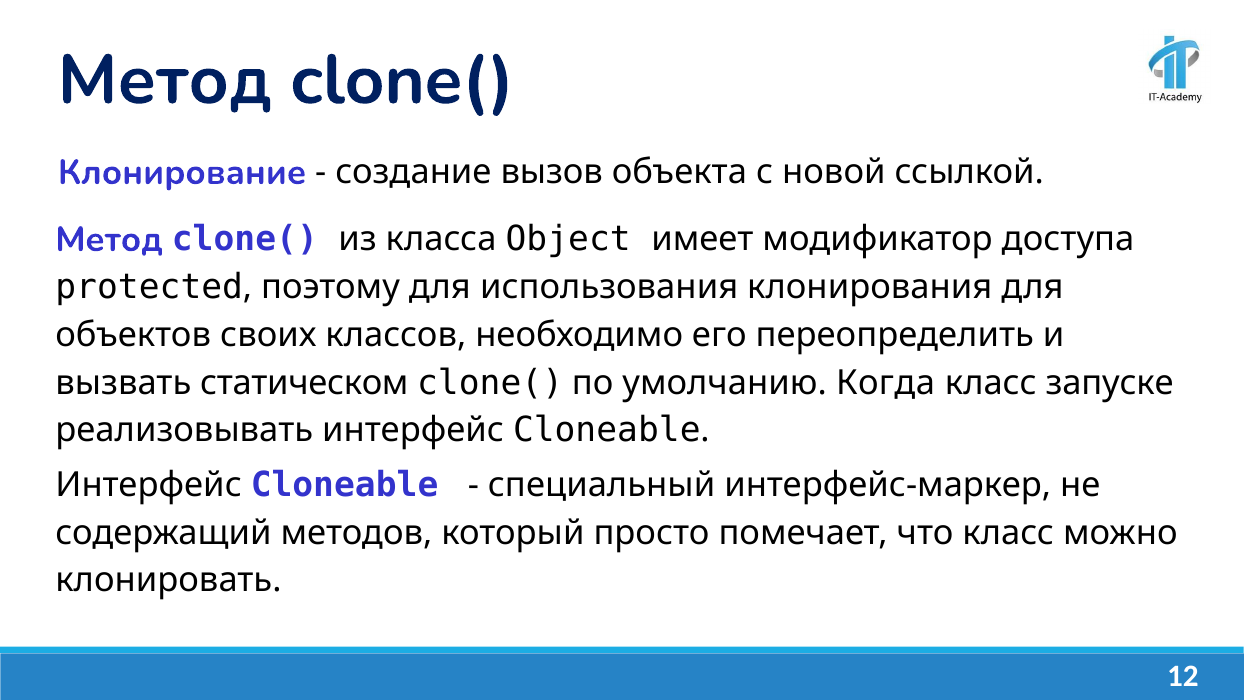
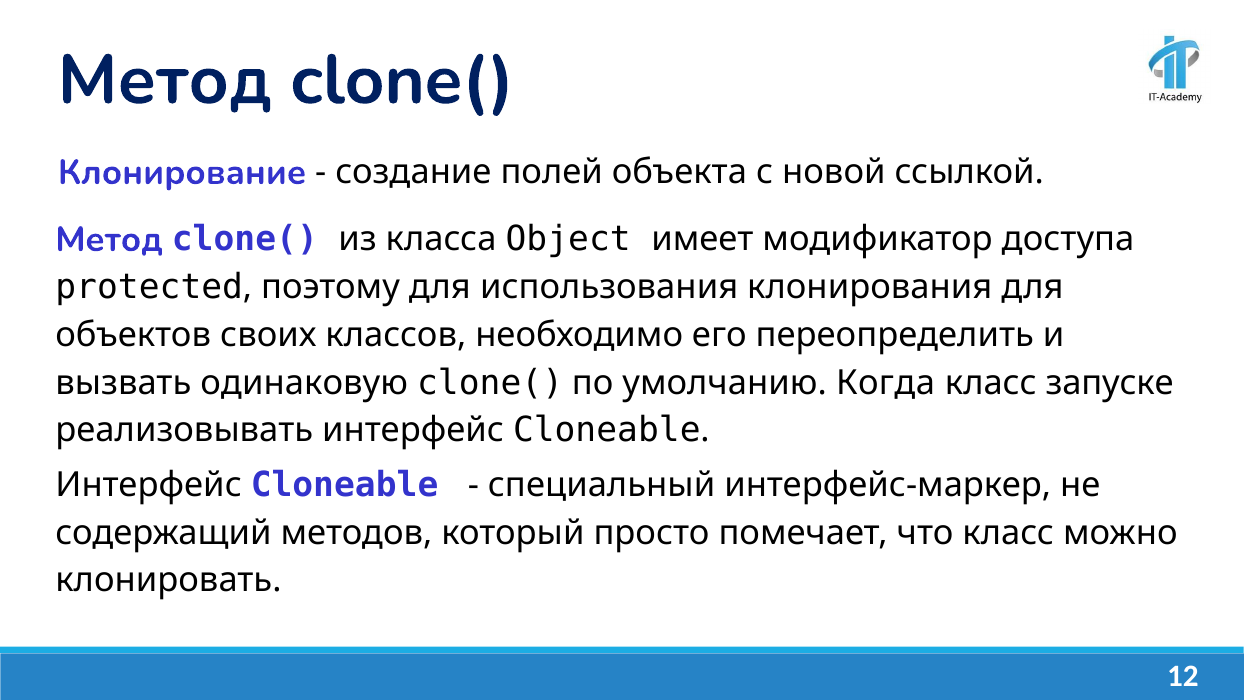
вызов: вызов -> полей (552, 172)
статическом: статическом -> одинаковую (304, 383)
